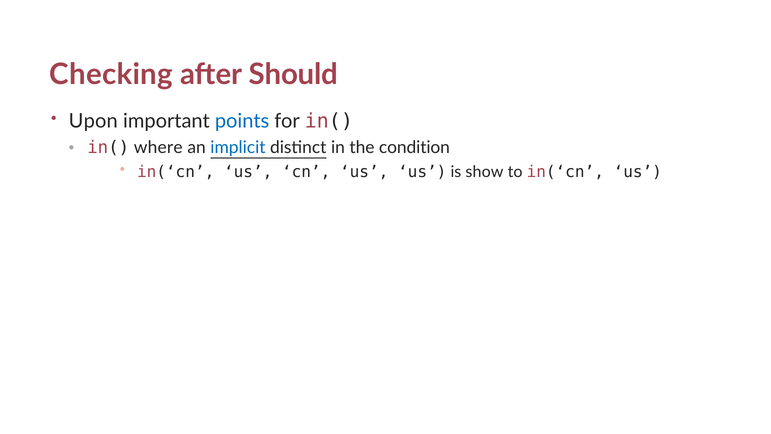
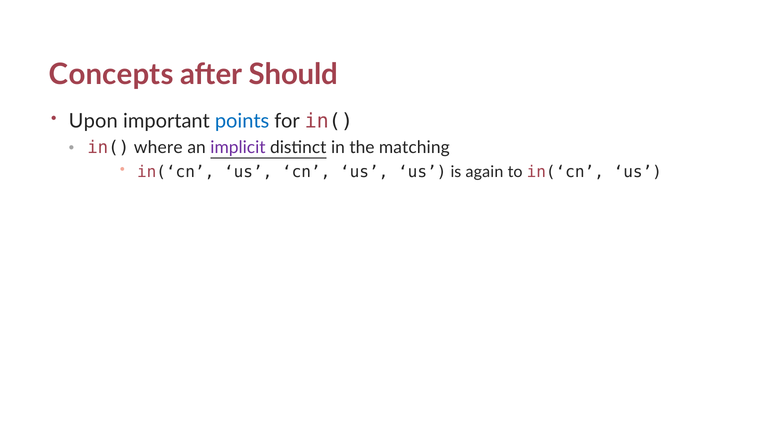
Checking: Checking -> Concepts (111, 74)
implicit colour: blue -> purple (238, 148)
condition: condition -> matching (414, 148)
show: show -> again (484, 172)
